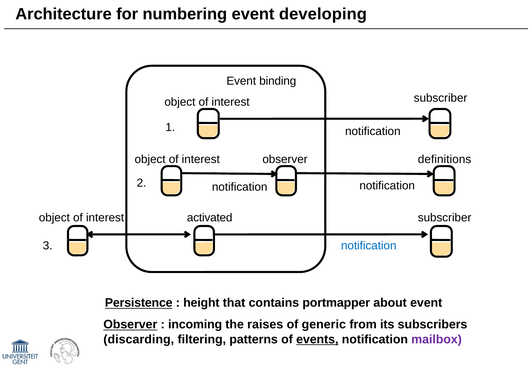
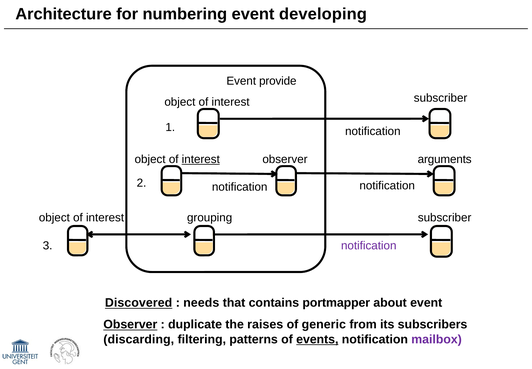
binding: binding -> provide (278, 81)
interest underline: none -> present (201, 159)
definitions: definitions -> arguments (445, 159)
activated: activated -> grouping (210, 217)
notification colour: blue -> purple (369, 245)
Persistence: Persistence -> Discovered (139, 302)
height: height -> needs (201, 302)
incoming: incoming -> duplicate (195, 324)
